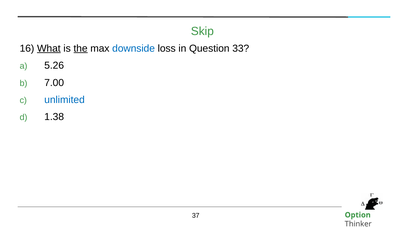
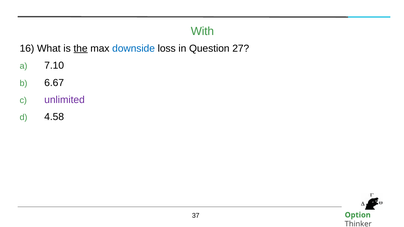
Skip: Skip -> With (202, 31)
What underline: present -> none (49, 48)
33: 33 -> 27 (241, 48)
5.26: 5.26 -> 7.10 (54, 66)
7.00: 7.00 -> 6.67 (54, 83)
unlimited colour: blue -> purple (65, 100)
1.38: 1.38 -> 4.58 (54, 117)
